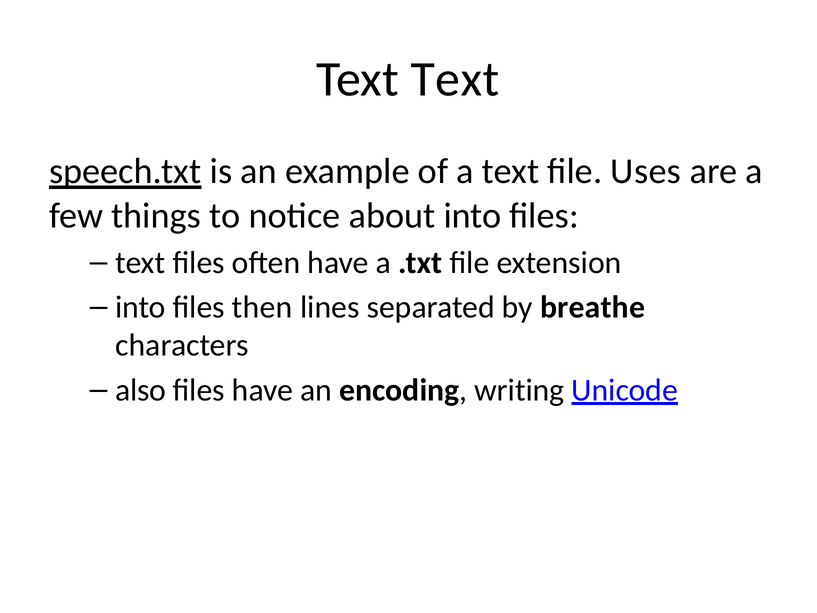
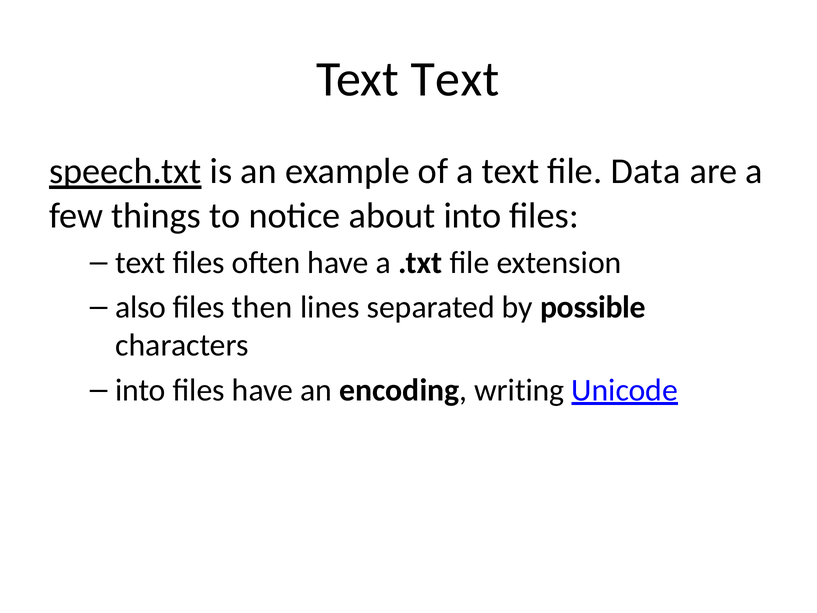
Uses: Uses -> Data (646, 171)
into: into -> also (141, 307)
breathe: breathe -> possible (593, 307)
also: also -> into (141, 390)
